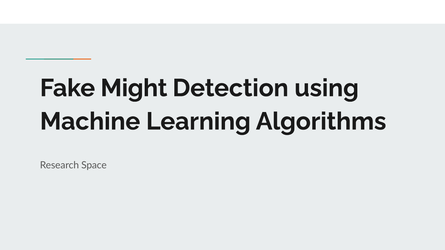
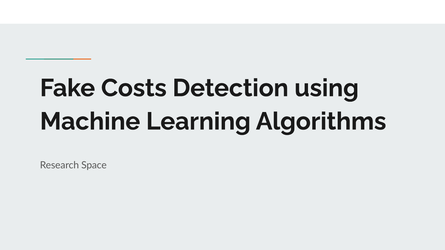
Might: Might -> Costs (134, 88)
